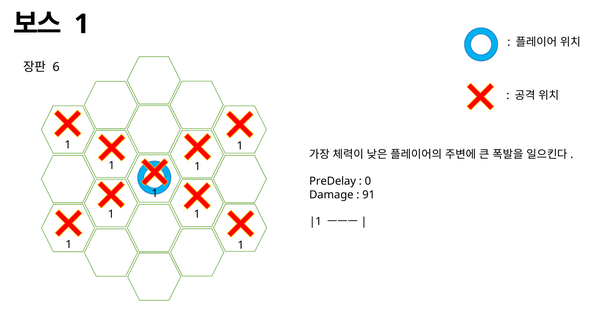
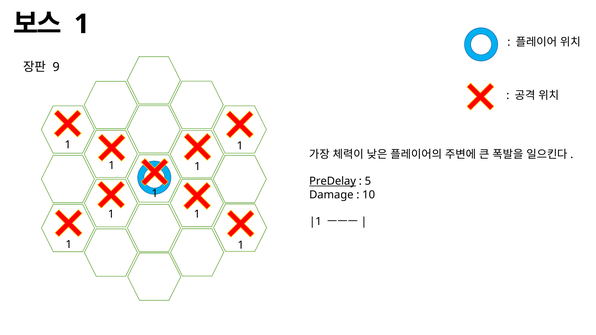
6: 6 -> 9 (56, 67)
PreDelay underline: none -> present (333, 181)
0: 0 -> 5 (368, 181)
91: 91 -> 10 (369, 195)
